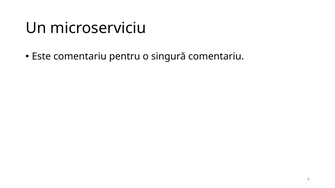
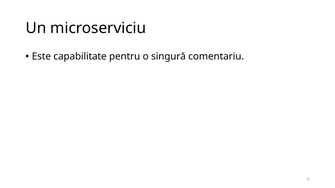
Este comentariu: comentariu -> capabilitate (80, 57)
